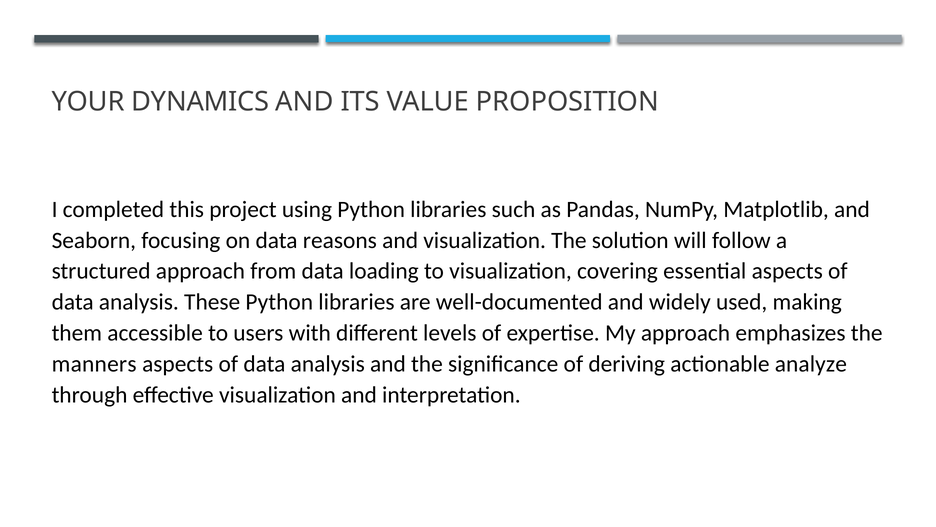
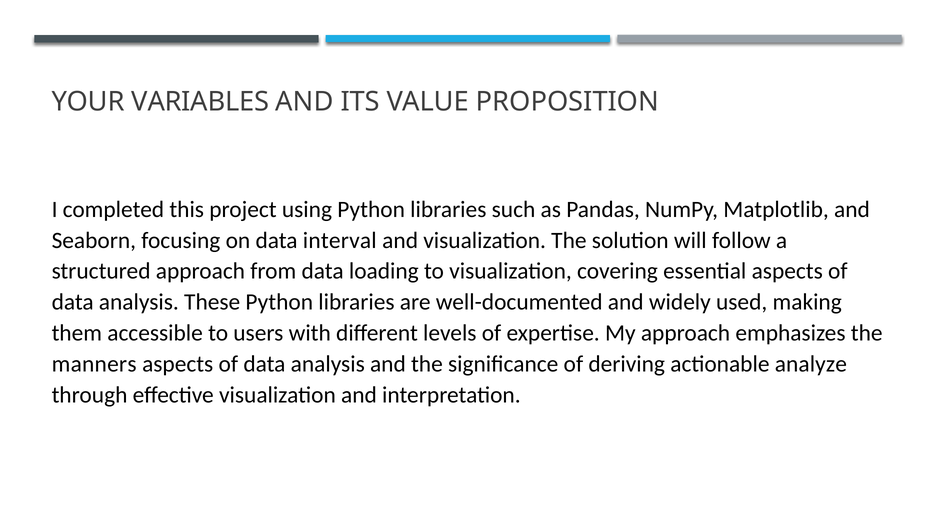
DYNAMICS: DYNAMICS -> VARIABLES (200, 102)
reasons: reasons -> interval (340, 240)
